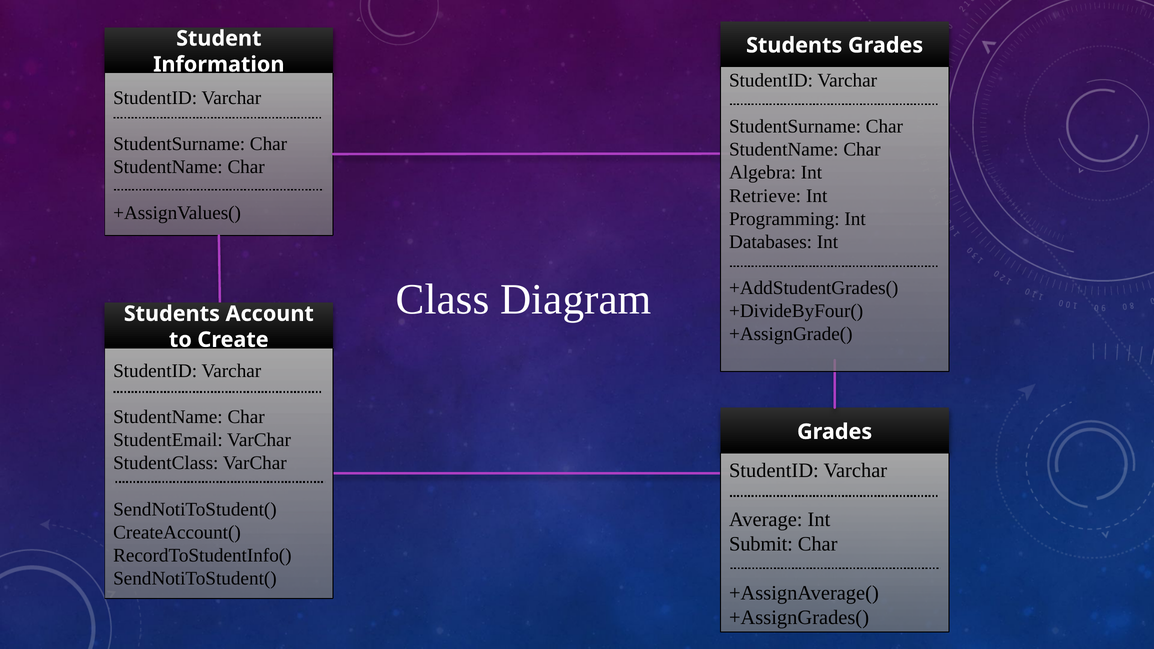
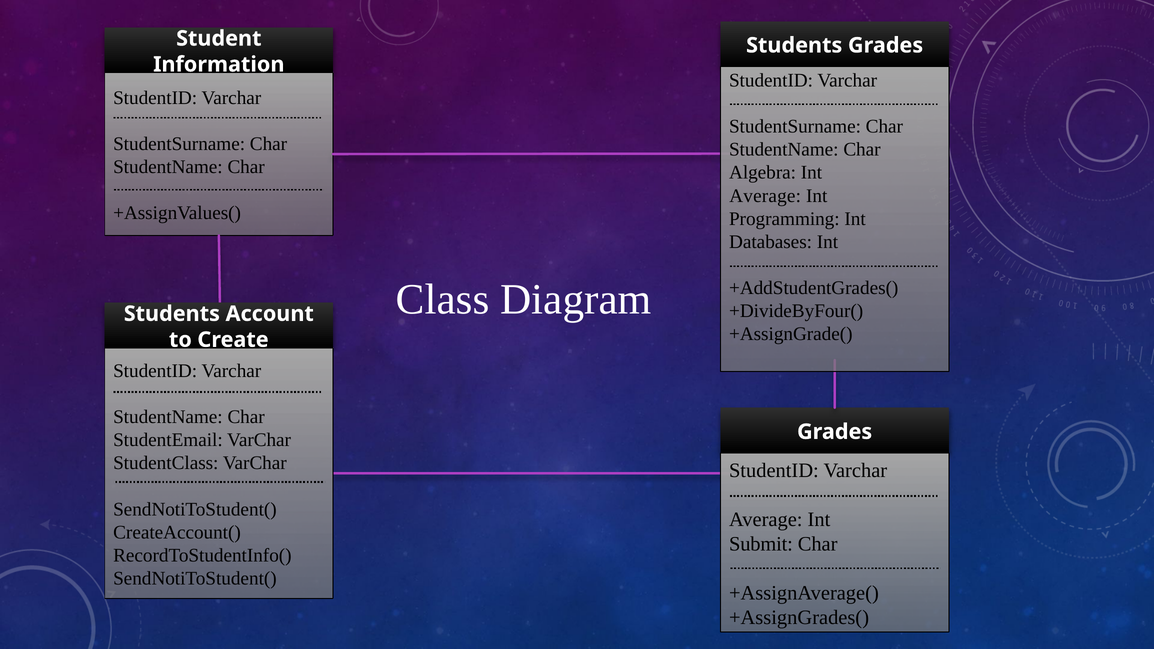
Retrieve: Retrieve -> Average (765, 196)
